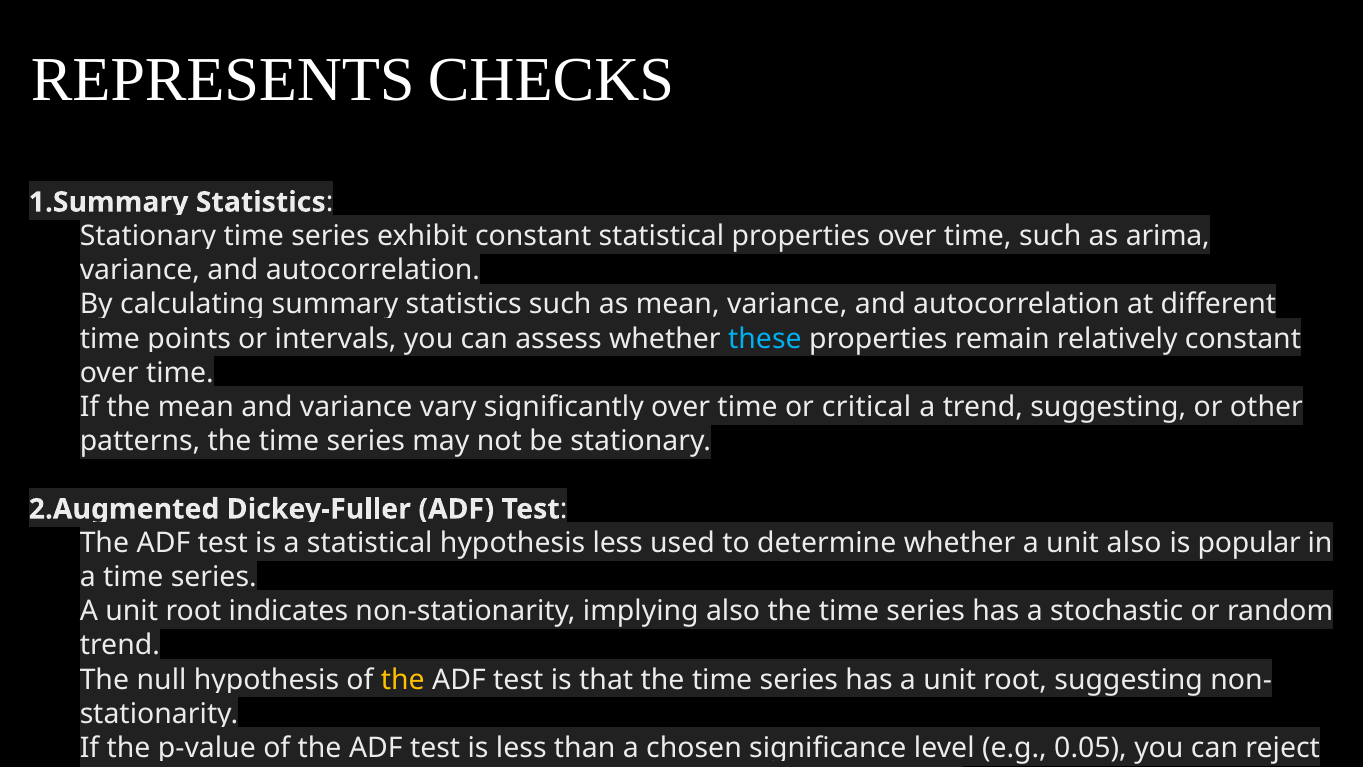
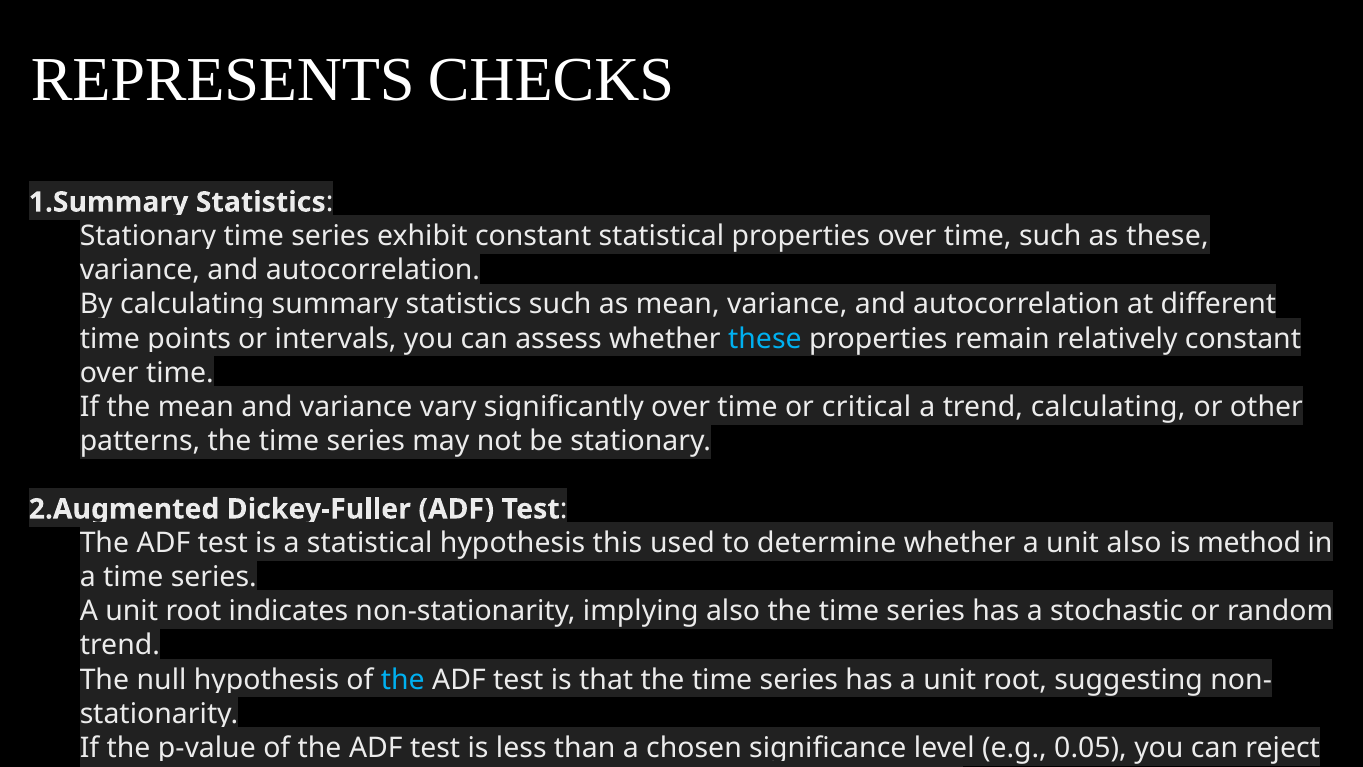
as arima: arima -> these (1168, 236)
trend suggesting: suggesting -> calculating (1108, 407)
hypothesis less: less -> this (617, 543)
popular: popular -> method (1249, 543)
the colour: yellow -> light blue (403, 679)
